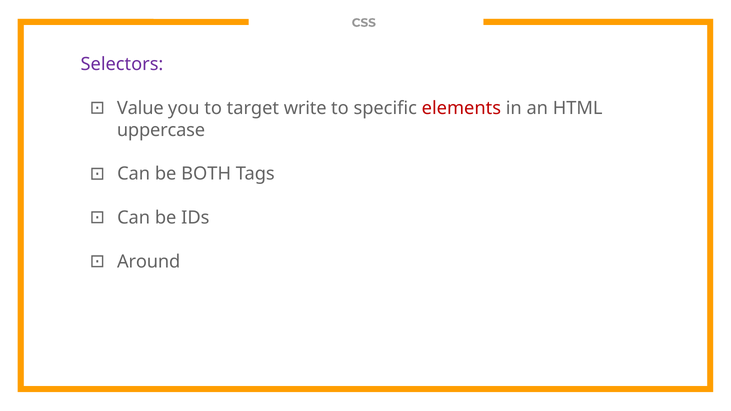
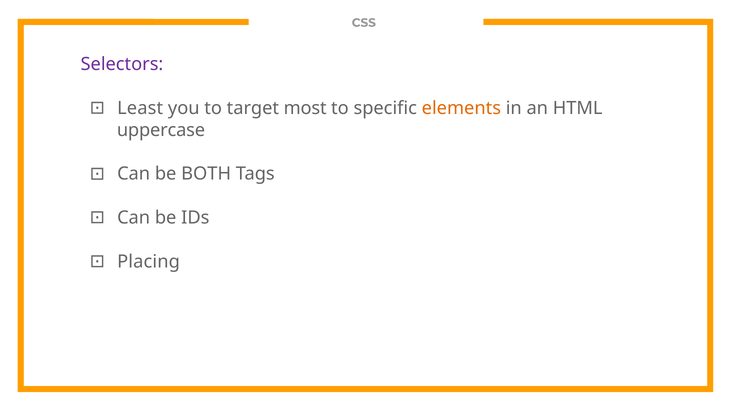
Value: Value -> Least (140, 108)
write: write -> most (305, 108)
elements colour: red -> orange (461, 108)
Around: Around -> Placing (149, 262)
